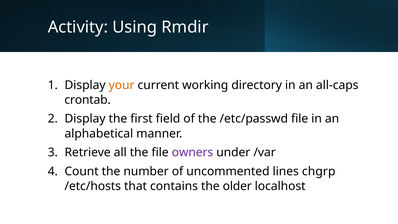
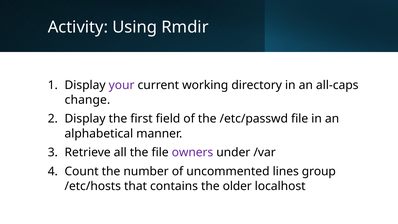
your colour: orange -> purple (122, 85)
crontab: crontab -> change (87, 100)
chgrp: chgrp -> group (319, 171)
